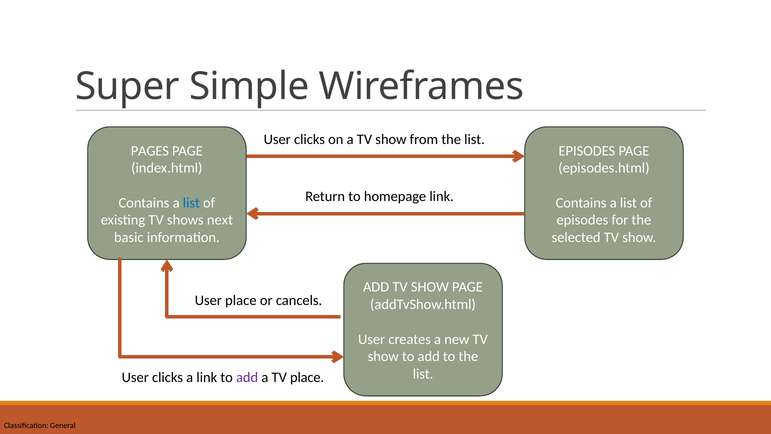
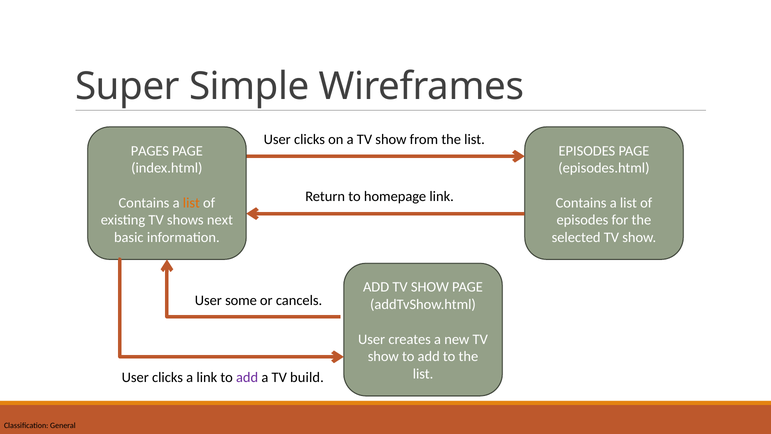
list colour: blue -> orange (191, 203)
User place: place -> some (241, 300)
TV place: place -> build (307, 377)
